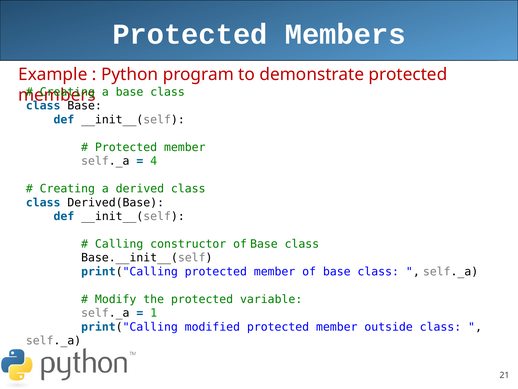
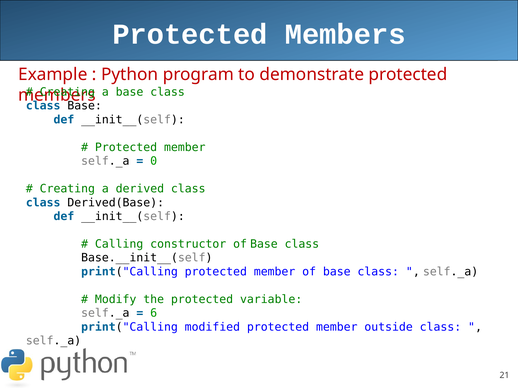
4: 4 -> 0 (154, 161)
1: 1 -> 6 (154, 313)
